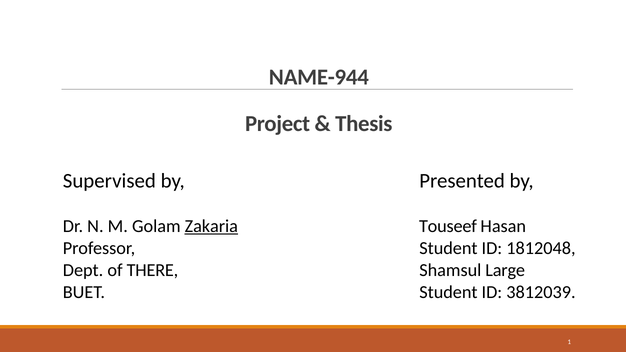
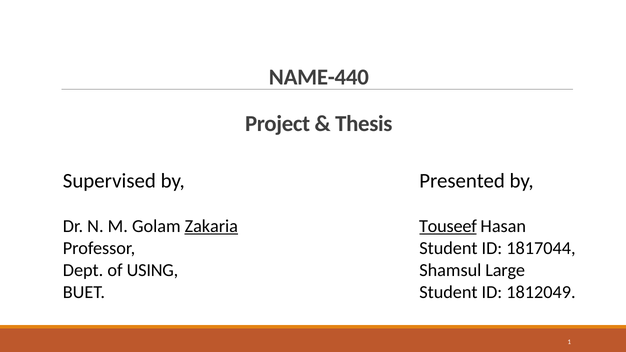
NAME-944: NAME-944 -> NAME-440 (319, 77)
Touseef underline: none -> present (448, 226)
1812048: 1812048 -> 1817044 (541, 248)
THERE: THERE -> USING (152, 270)
3812039: 3812039 -> 1812049 (541, 292)
